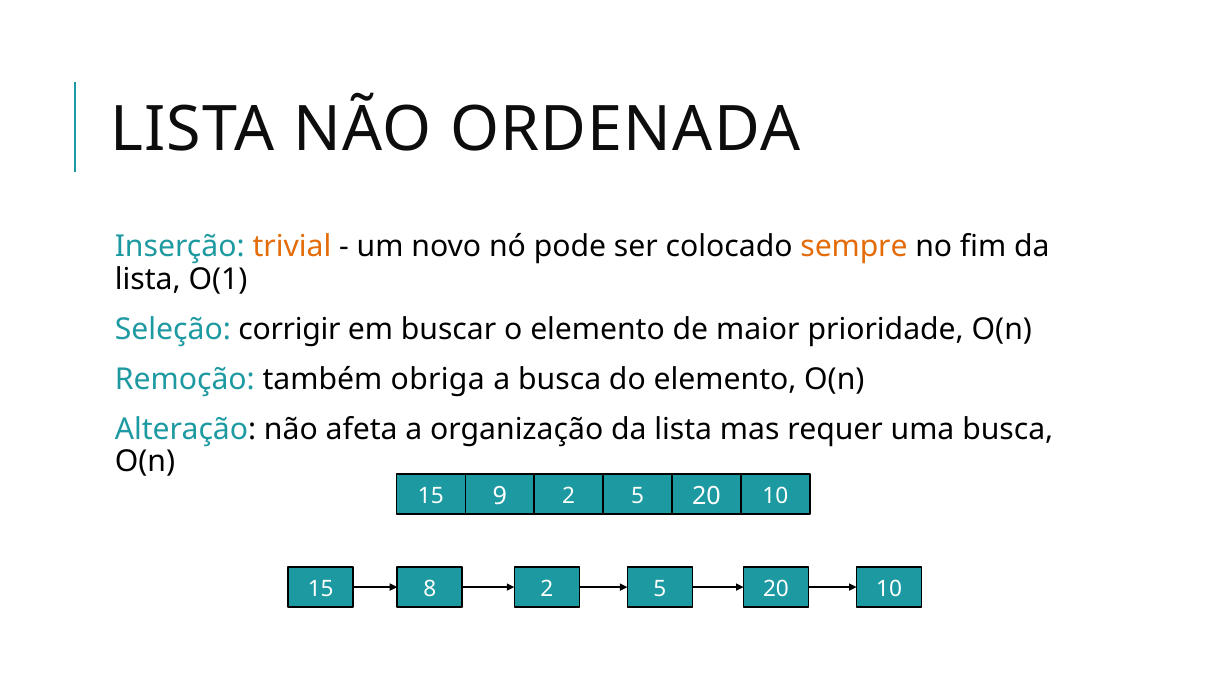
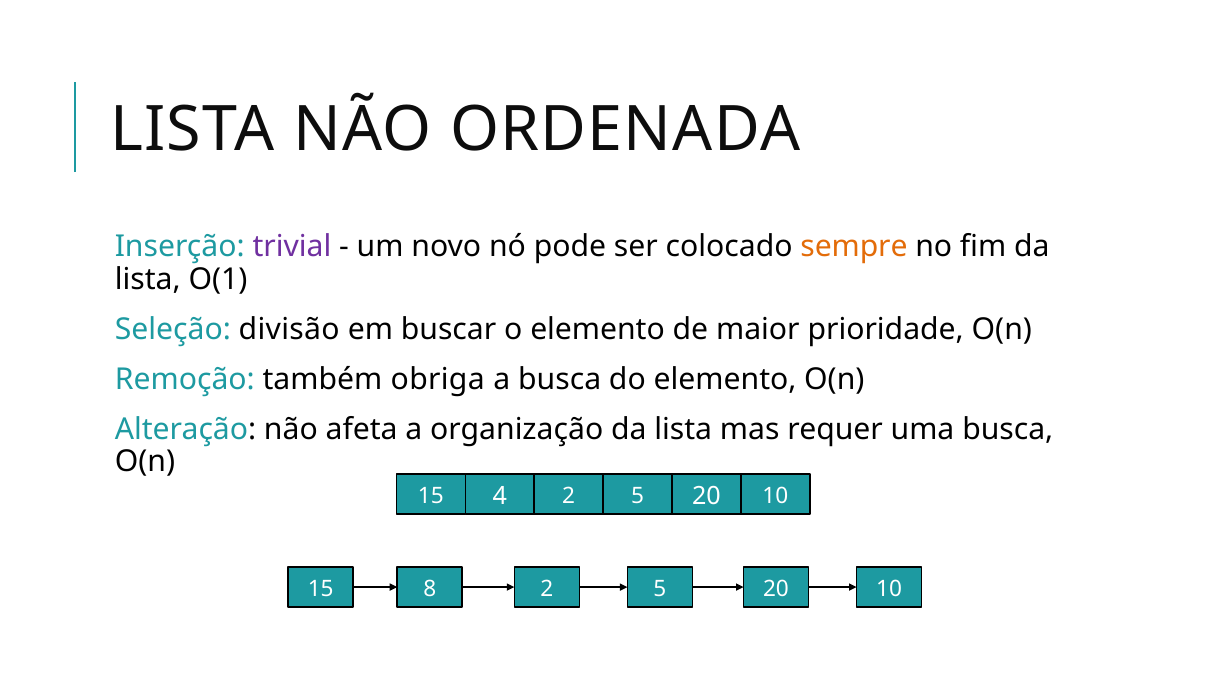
trivial colour: orange -> purple (292, 247)
corrigir: corrigir -> divisão (289, 329)
9: 9 -> 4 (500, 496)
